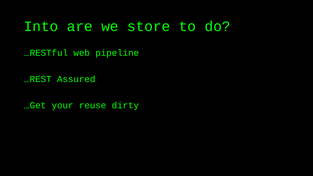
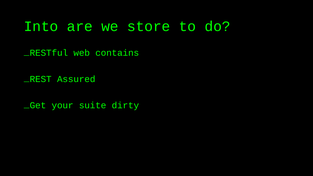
pipeline: pipeline -> contains (117, 53)
reuse: reuse -> suite (93, 105)
